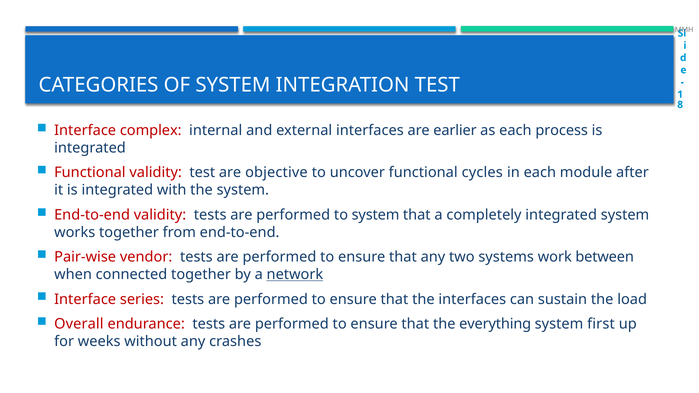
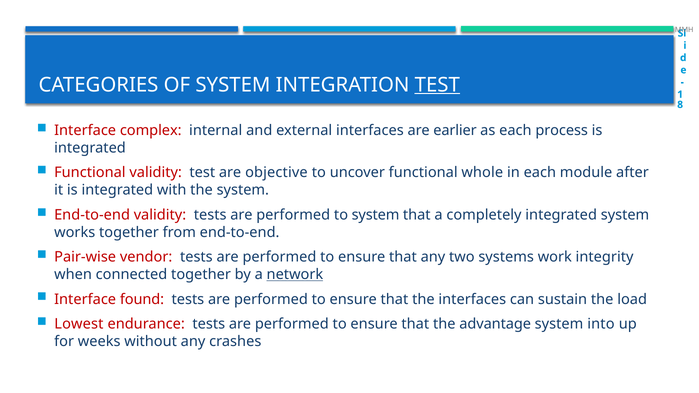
TEST underline: none -> present (437, 85)
cycles: cycles -> whole (482, 173)
between: between -> integrity (605, 257)
series: series -> found (142, 299)
Overall: Overall -> Lowest (79, 324)
everything: everything -> advantage (495, 324)
first: first -> into (601, 324)
